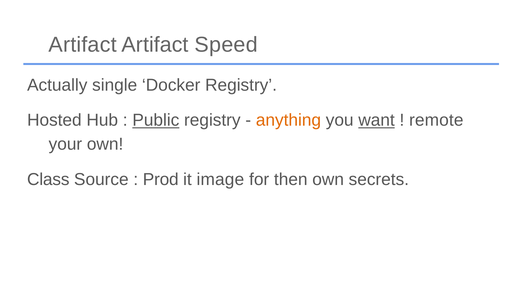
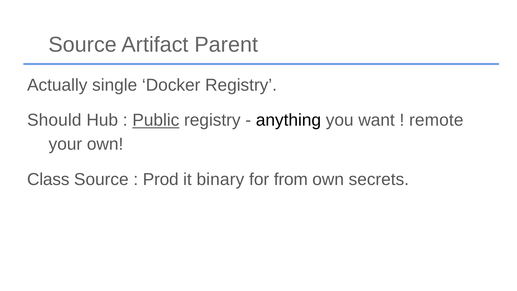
Artifact: Artifact -> Source (83, 45)
Speed: Speed -> Parent (226, 45)
Hosted: Hosted -> Should (54, 120)
anything colour: orange -> black (288, 120)
want underline: present -> none (377, 120)
image: image -> binary (220, 179)
then: then -> from (291, 179)
